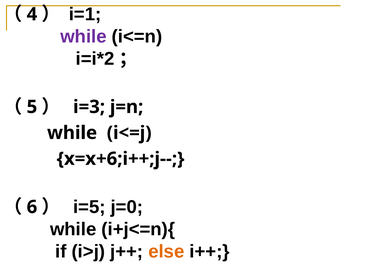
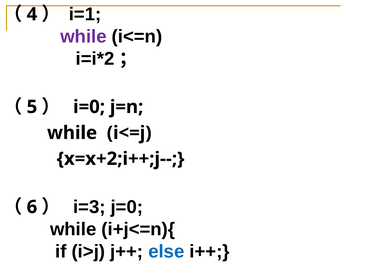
i=3: i=3 -> i=0 (89, 107)
x=x+6;i++;j--: x=x+6;i++;j-- -> x=x+2;i++;j-- (121, 159)
i=5: i=5 -> i=3 (89, 207)
else colour: orange -> blue (166, 252)
